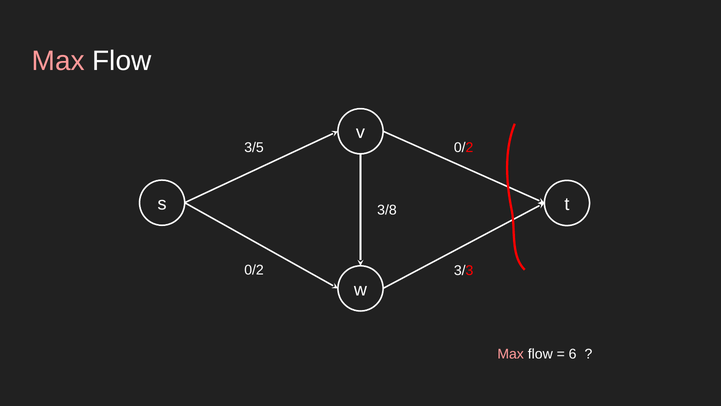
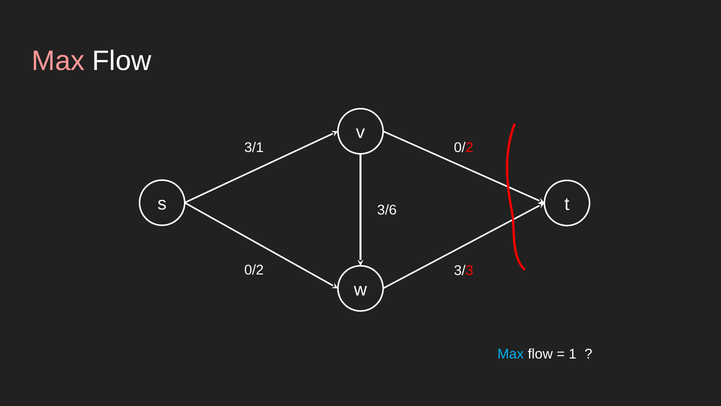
3/5: 3/5 -> 3/1 (254, 148)
3/8: 3/8 -> 3/6 (387, 210)
Max colour: pink -> light blue (511, 354)
6: 6 -> 1 (573, 354)
